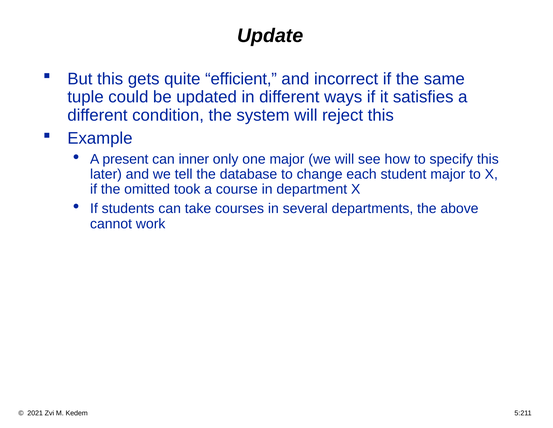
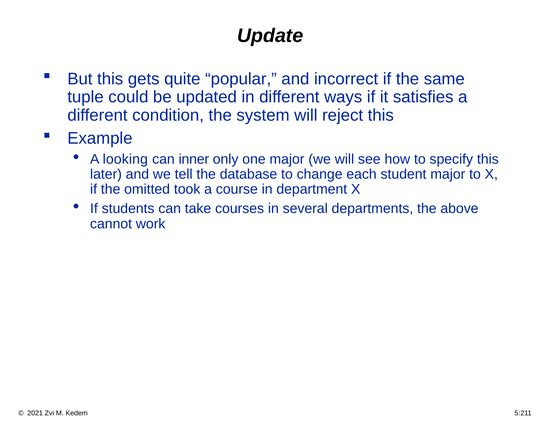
efficient: efficient -> popular (241, 79)
present: present -> looking (125, 159)
